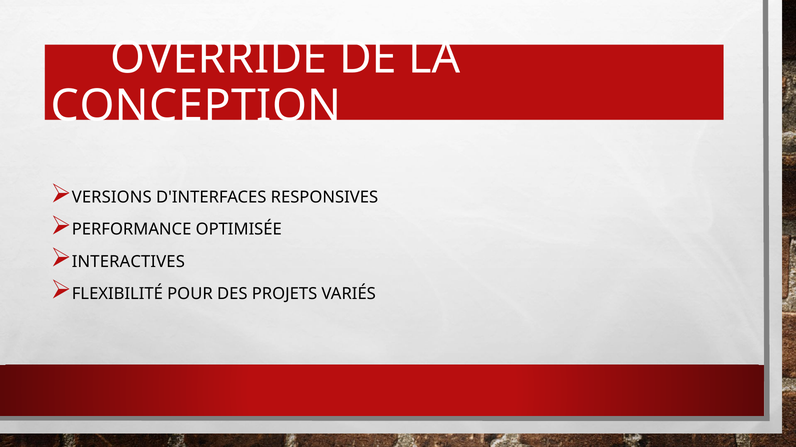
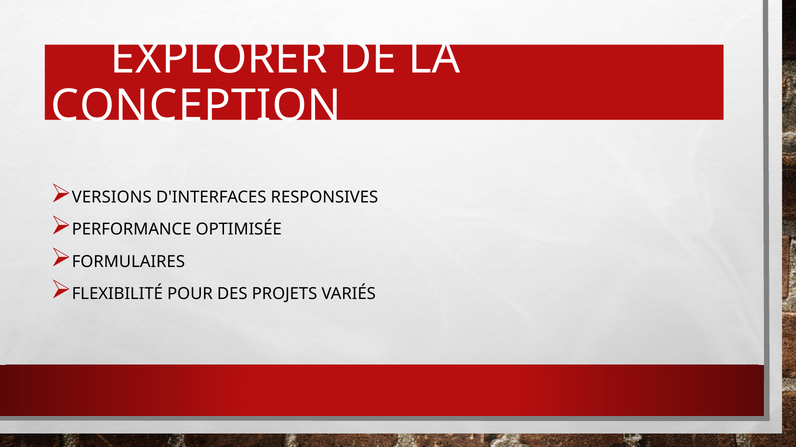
OVERRIDE: OVERRIDE -> EXPLORER (219, 58)
INTERACTIVES: INTERACTIVES -> FORMULAIRES (128, 262)
